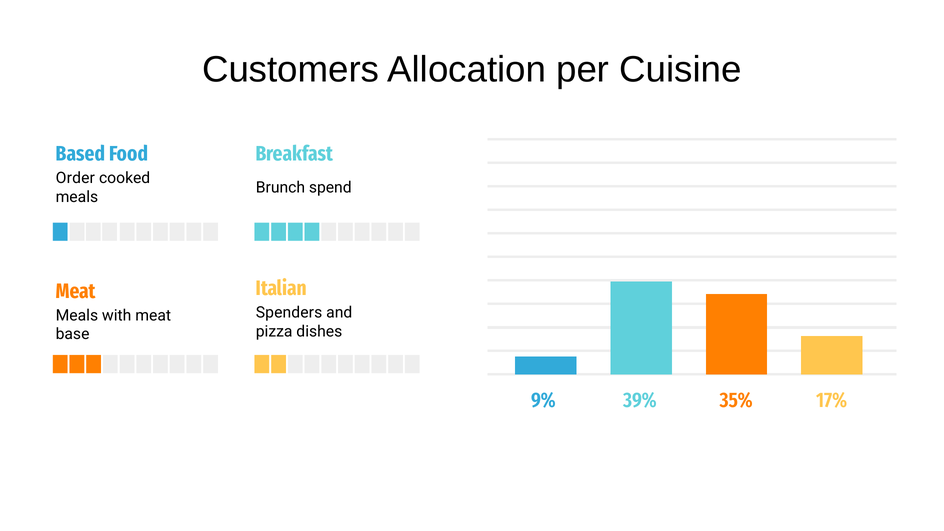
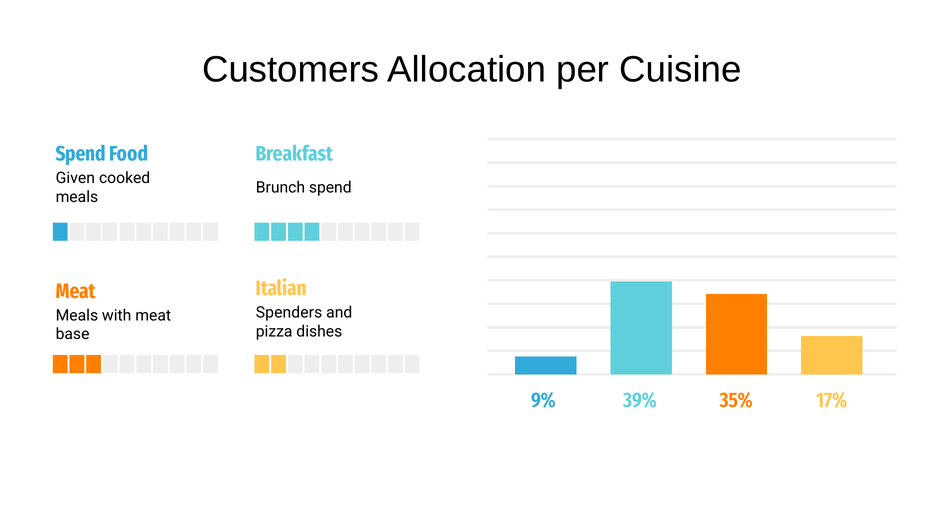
Based: Based -> Spend (81, 154)
Order: Order -> Given (75, 178)
